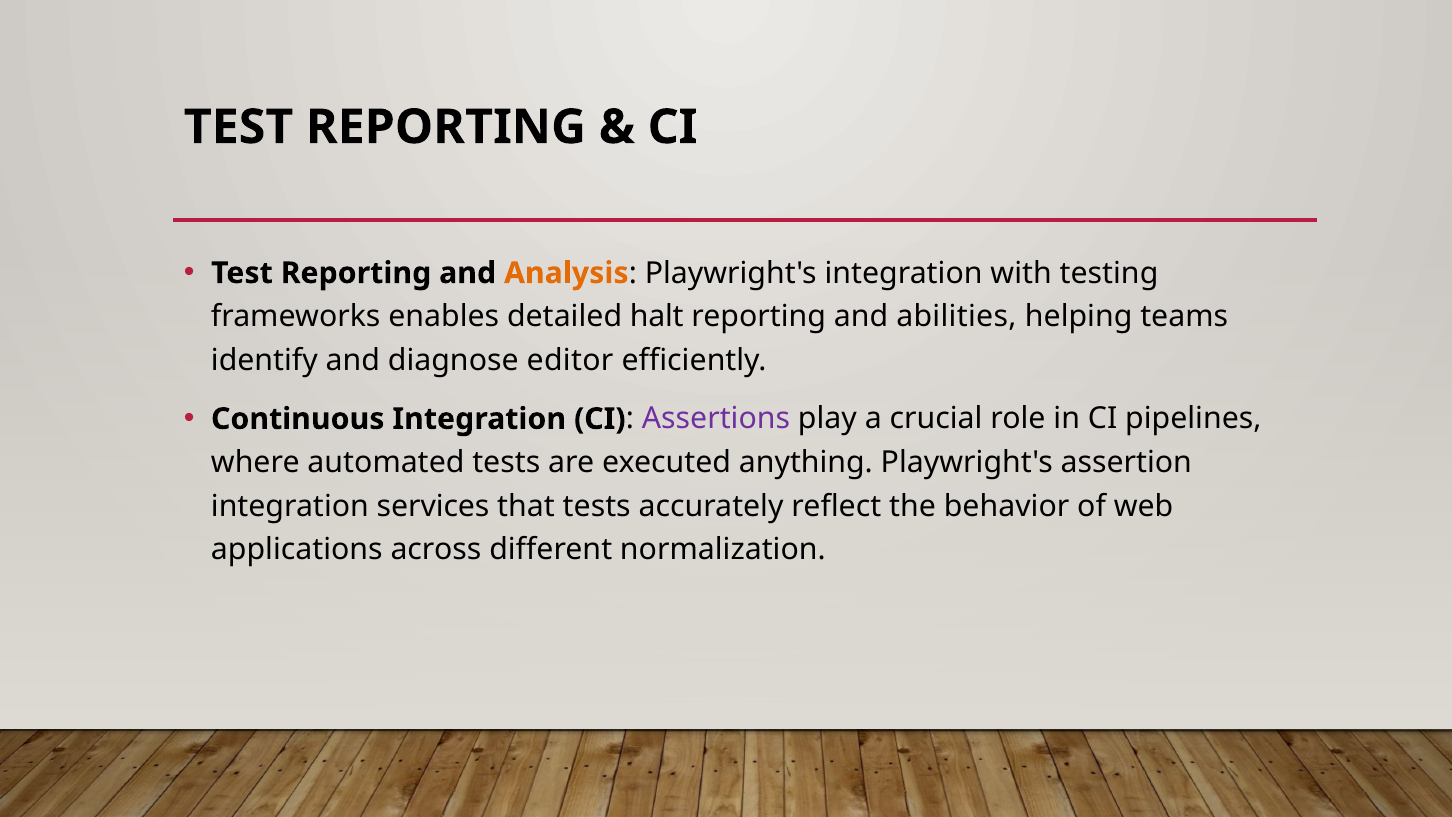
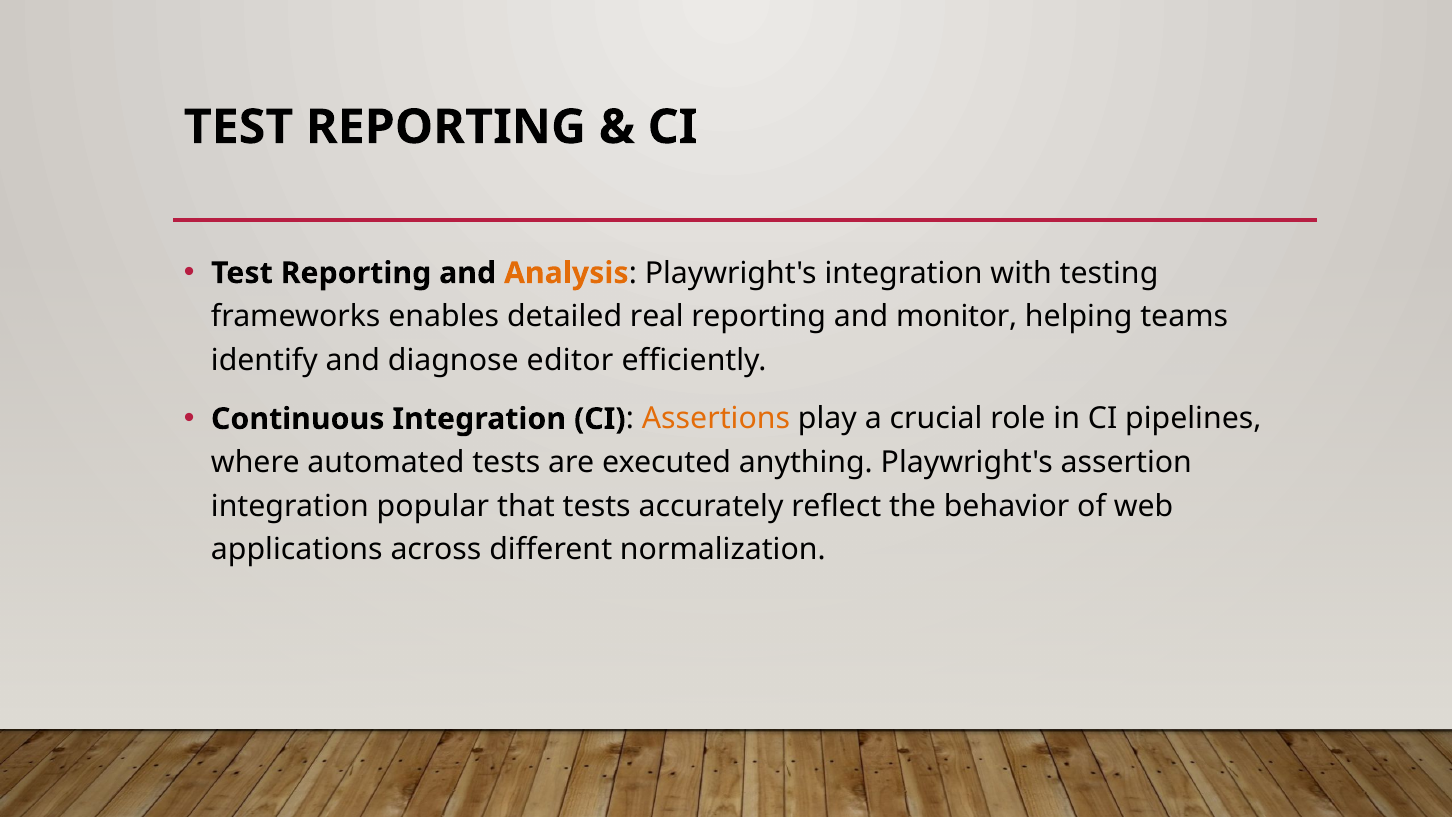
halt: halt -> real (657, 317)
abilities: abilities -> monitor (957, 317)
Assertions colour: purple -> orange (716, 419)
services: services -> popular (433, 506)
